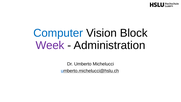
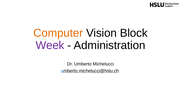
Computer colour: blue -> orange (58, 33)
